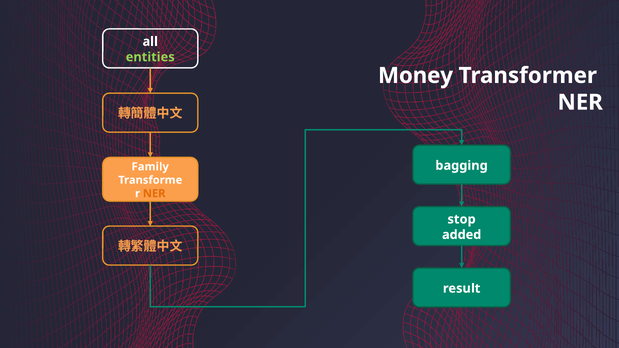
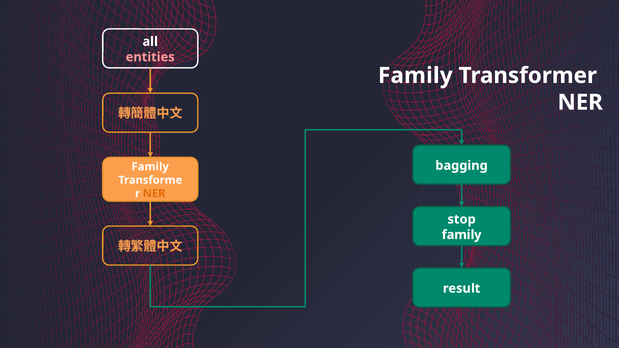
entities colour: light green -> pink (150, 57)
Money: Money -> Family (415, 76)
added: added -> family (462, 235)
